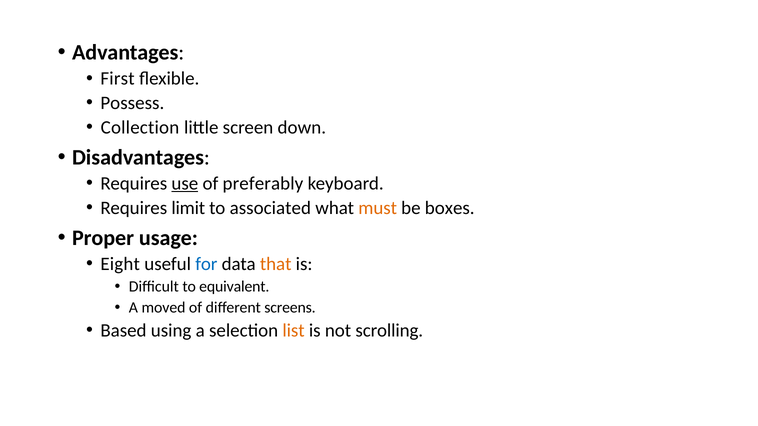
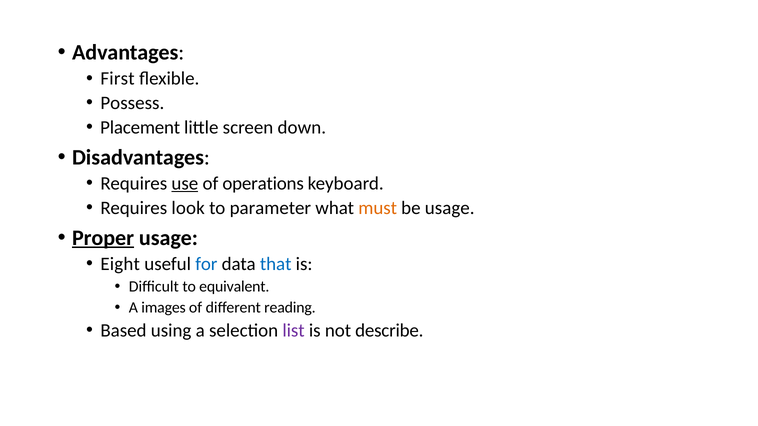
Collection: Collection -> Placement (140, 127)
preferably: preferably -> operations (263, 184)
limit: limit -> look (188, 208)
associated: associated -> parameter (270, 208)
be boxes: boxes -> usage (450, 208)
Proper underline: none -> present (103, 238)
that colour: orange -> blue (276, 264)
moved: moved -> images (164, 308)
screens: screens -> reading (290, 308)
list colour: orange -> purple (294, 331)
scrolling: scrolling -> describe (389, 331)
